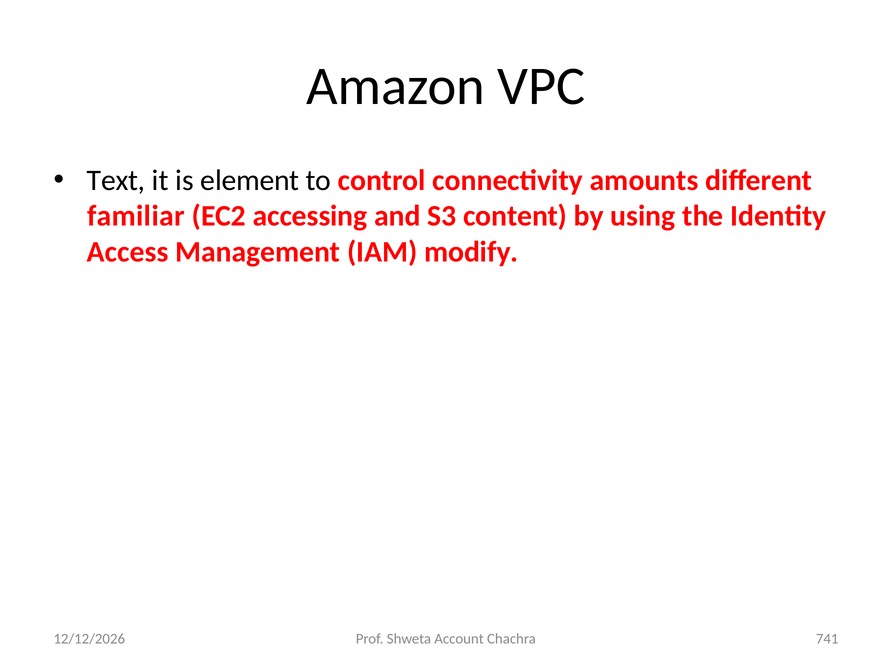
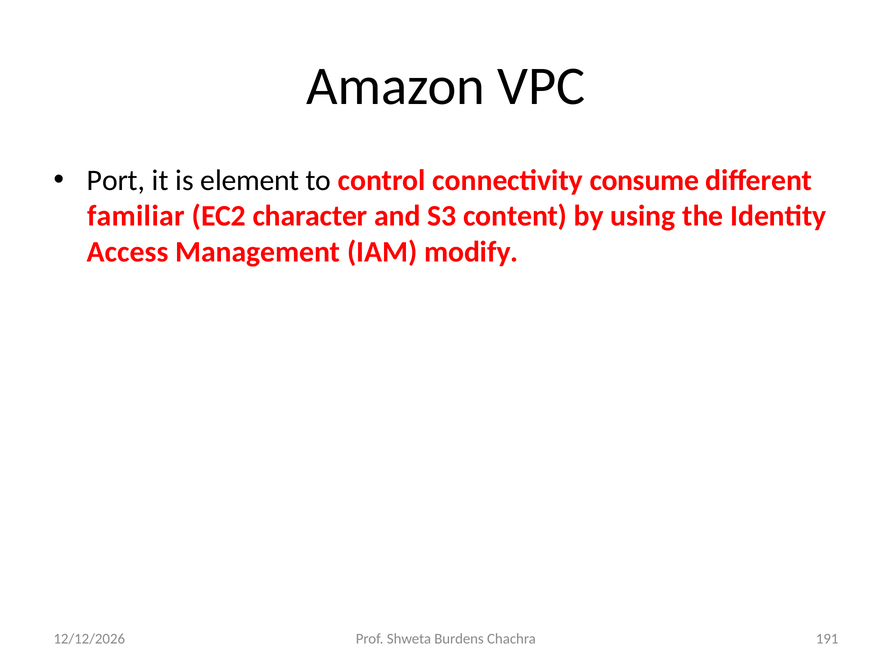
Text: Text -> Port (116, 180)
amounts: amounts -> consume (644, 180)
accessing: accessing -> character (310, 216)
Account: Account -> Burdens (459, 639)
741: 741 -> 191 (827, 639)
